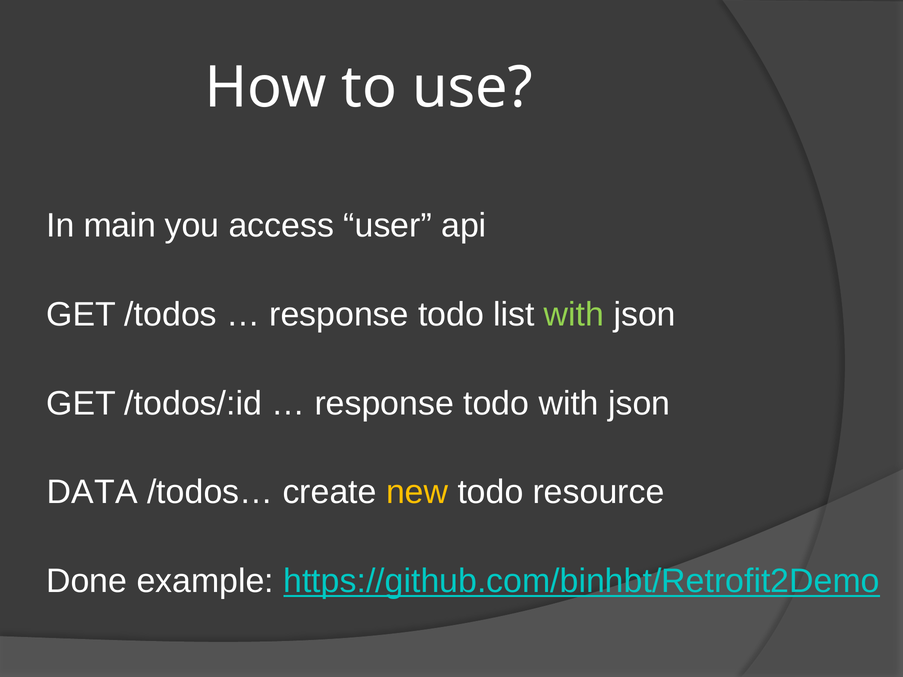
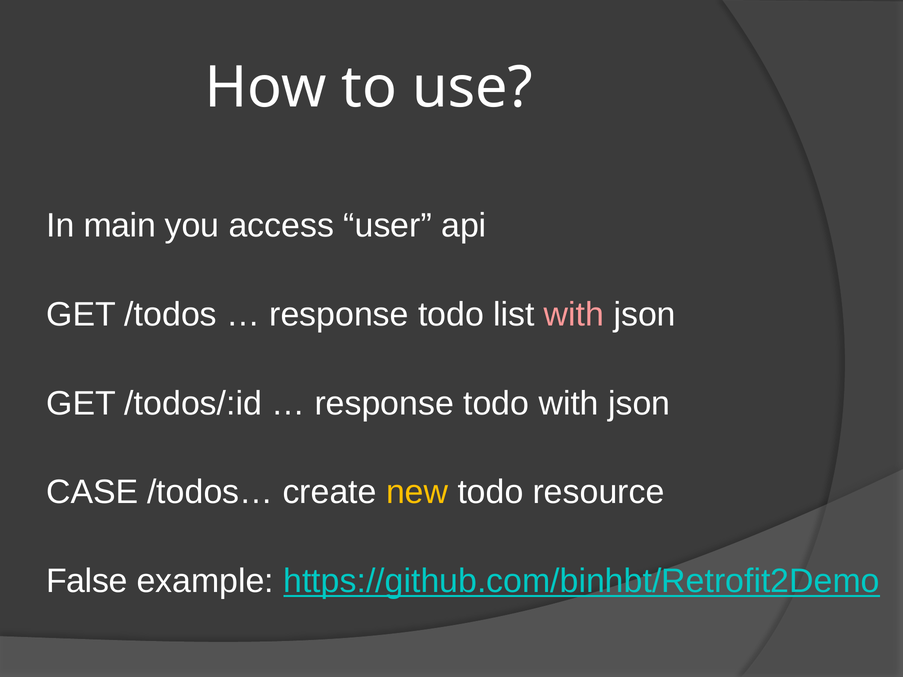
with colour: light green -> pink (574, 315)
DATA: DATA -> CASE (92, 492)
Done: Done -> False (87, 581)
